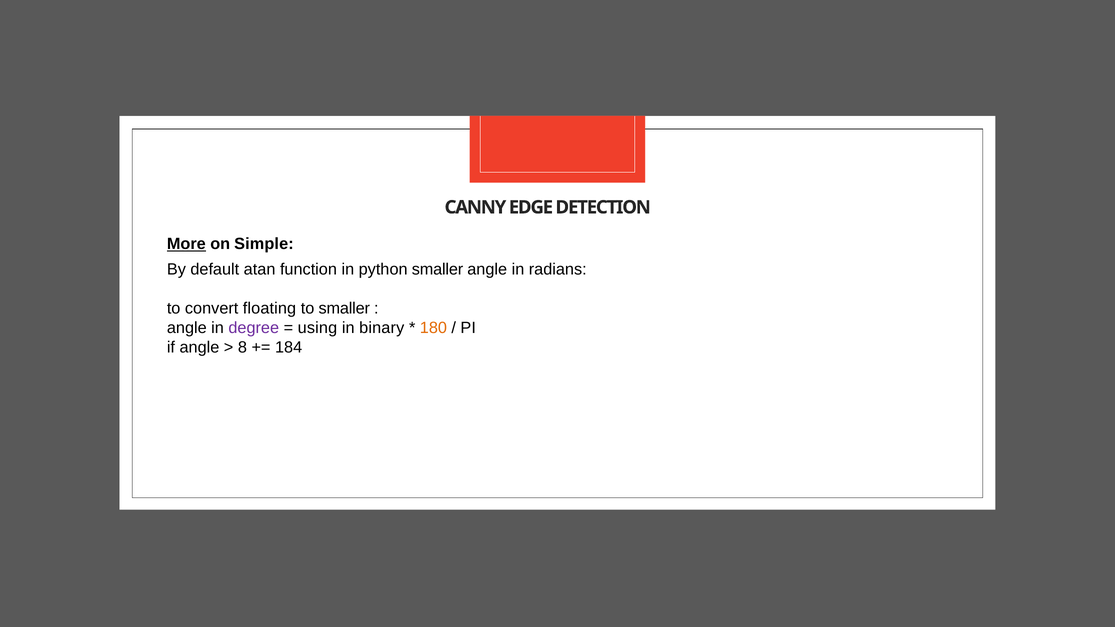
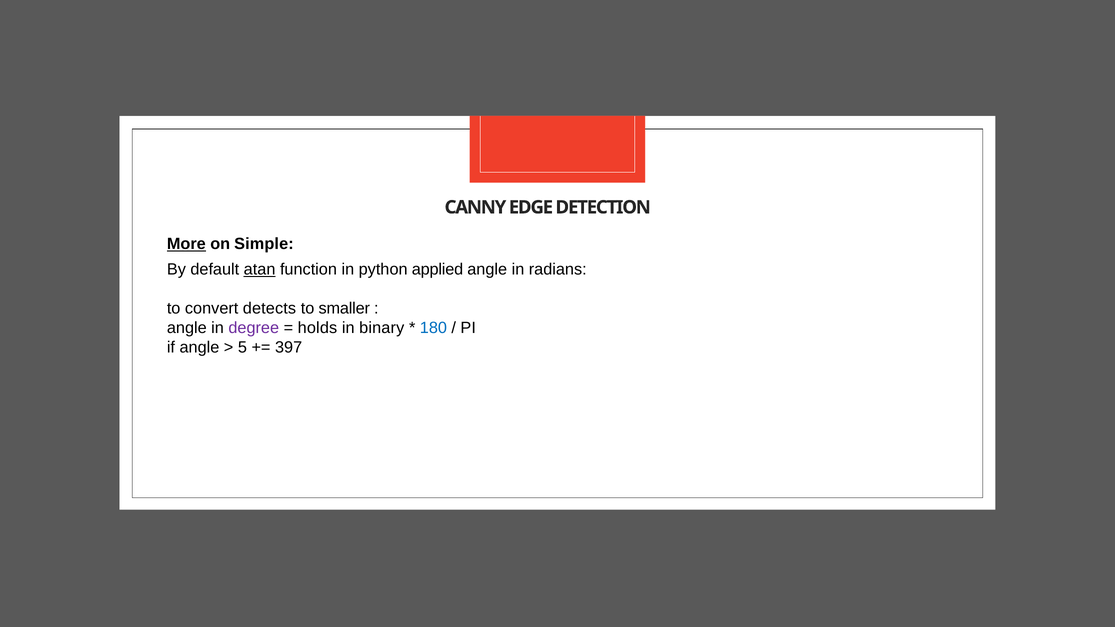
atan underline: none -> present (260, 270)
python smaller: smaller -> applied (438, 270)
floating: floating -> detects (269, 309)
using: using -> holds (317, 328)
180 colour: orange -> blue (433, 328)
8: 8 -> 5 (242, 348)
184: 184 -> 397 (289, 348)
